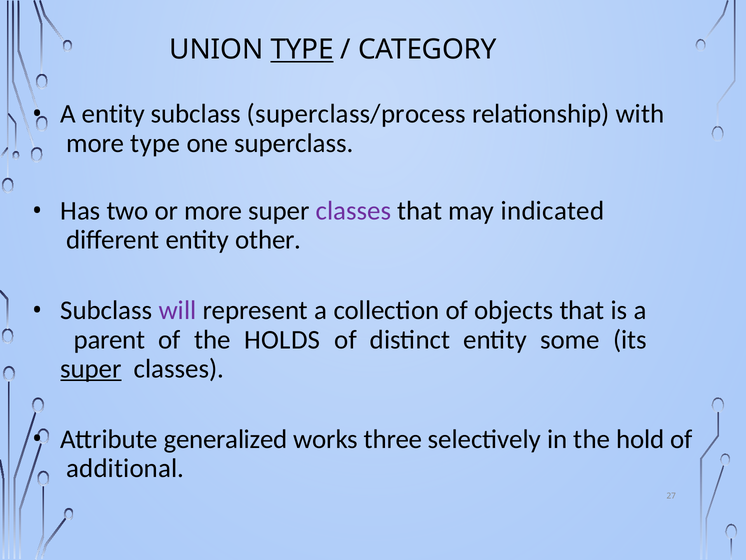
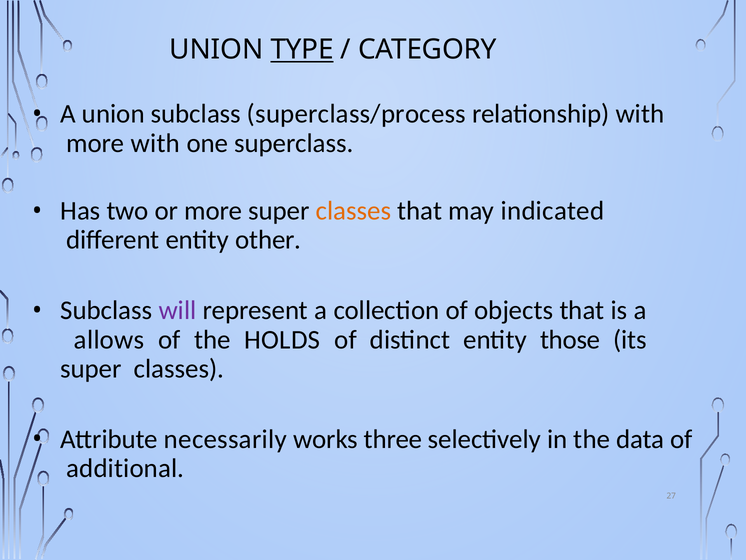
A entity: entity -> union (113, 114)
more type: type -> with (155, 143)
classes colour: purple -> orange (353, 211)
parent: parent -> allows (109, 339)
some: some -> those (570, 339)
super underline: present -> none (91, 368)
generalized: generalized -> necessarily (225, 439)
hold: hold -> data (640, 439)
